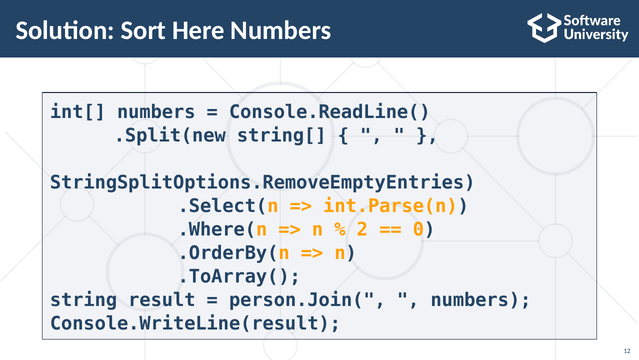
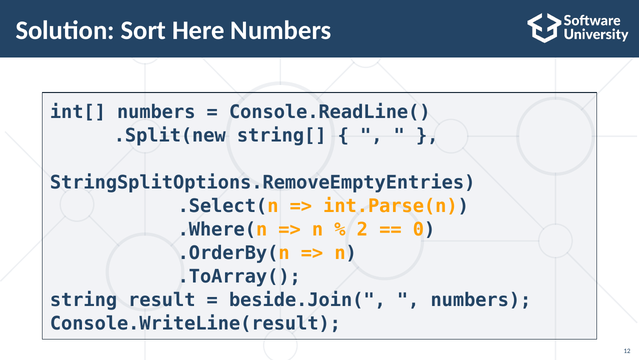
person.Join(: person.Join( -> beside.Join( (307, 300)
